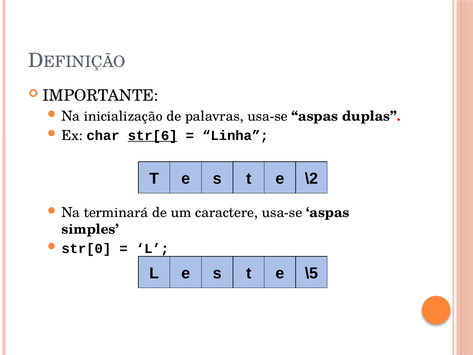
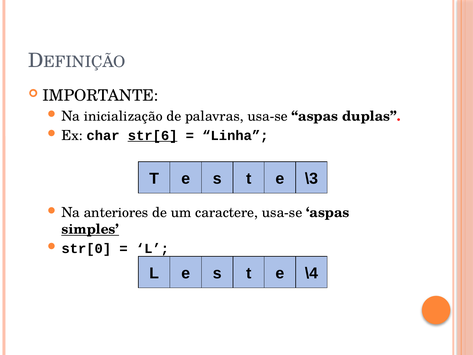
\2: \2 -> \3 (311, 178)
terminará: terminará -> anteriores (116, 213)
simples underline: none -> present (90, 229)
\5: \5 -> \4 (311, 273)
